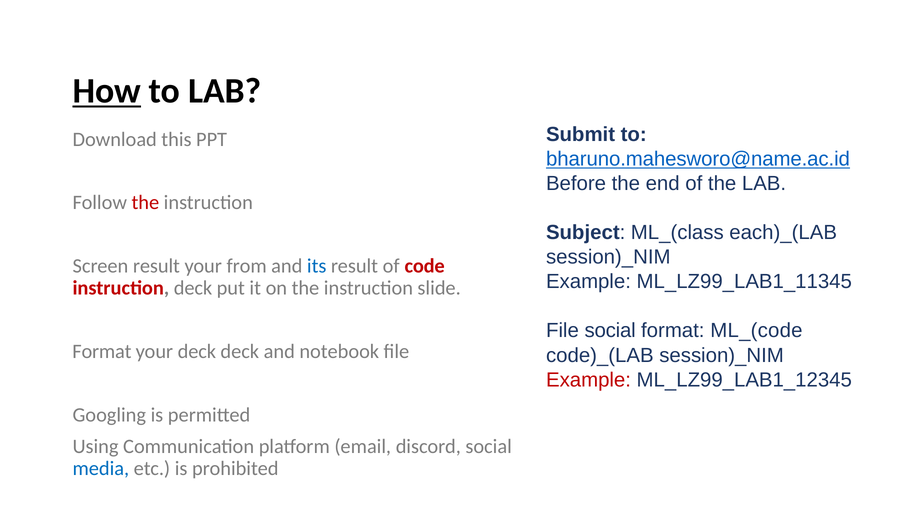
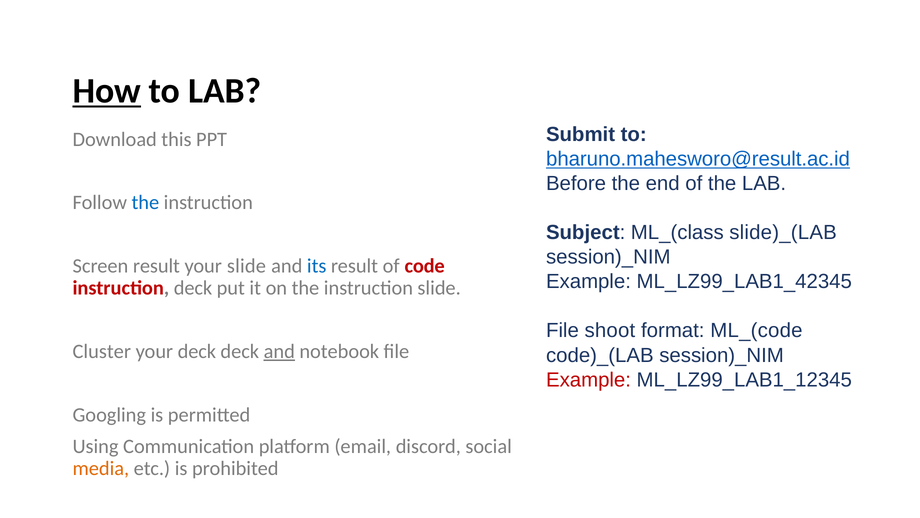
bharuno.mahesworo@name.ac.id: bharuno.mahesworo@name.ac.id -> bharuno.mahesworo@result.ac.id (698, 159)
the colour: red -> blue (145, 202)
each)_(LAB: each)_(LAB -> slide)_(LAB (783, 232)
your from: from -> slide (247, 266)
ML_LZ99_LAB1_11345: ML_LZ99_LAB1_11345 -> ML_LZ99_LAB1_42345 (744, 281)
File social: social -> shoot (610, 330)
Format: Format -> Cluster (102, 351)
and underline: none -> present (279, 351)
media colour: blue -> orange (101, 468)
